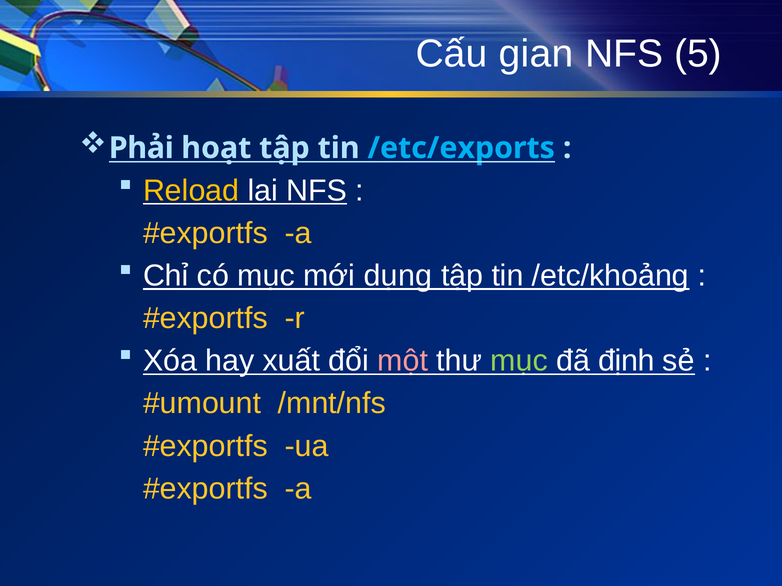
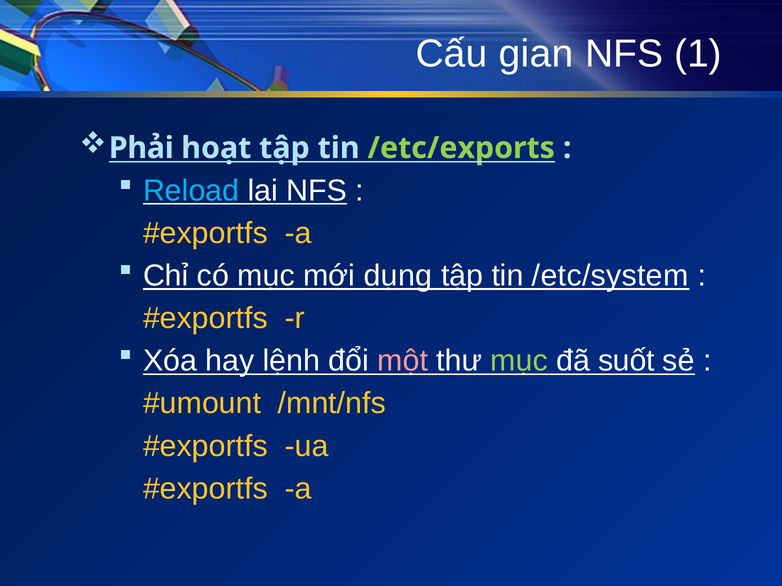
5: 5 -> 1 (698, 54)
/etc/exports colour: light blue -> light green (461, 148)
Reload colour: yellow -> light blue (191, 191)
/etc/khoảng: /etc/khoảng -> /etc/system (610, 276)
xuất: xuất -> lệnh (291, 361)
định: định -> suốt (626, 361)
